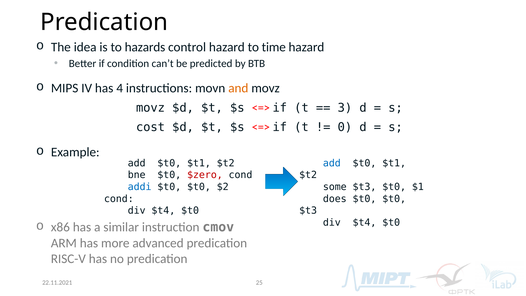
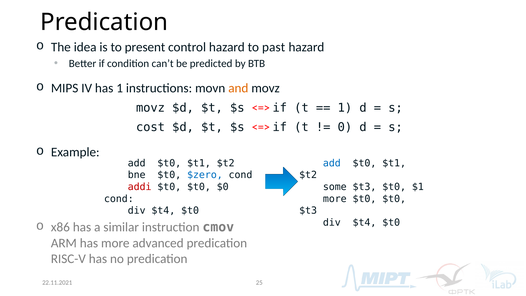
hazards: hazards -> present (145, 47)
time: time -> past (274, 47)
has 4: 4 -> 1 (120, 88)
3: 3 -> 1 (345, 108)
$zero colour: red -> blue (205, 175)
addi colour: blue -> red (140, 187)
$2: $2 -> $0 (223, 187)
does: does -> more (335, 199)
